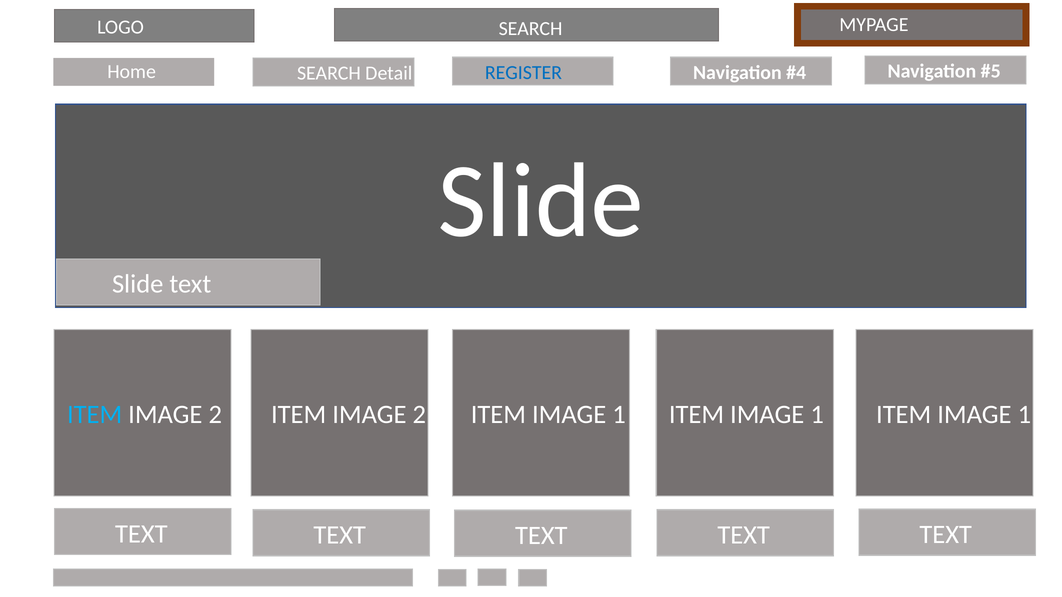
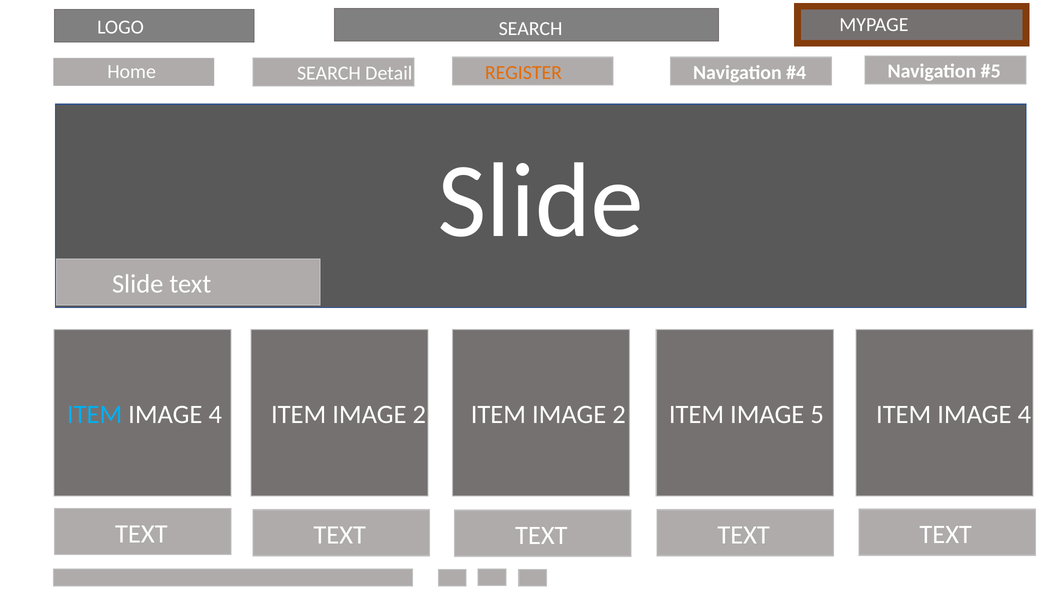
REGISTER colour: blue -> orange (523, 73)
2: 2 -> 4 (215, 415)
2 ITEM IMAGE 1: 1 -> 2 (619, 415)
1: 1 -> 5 (817, 415)
1: 1 -> 4 (1024, 415)
